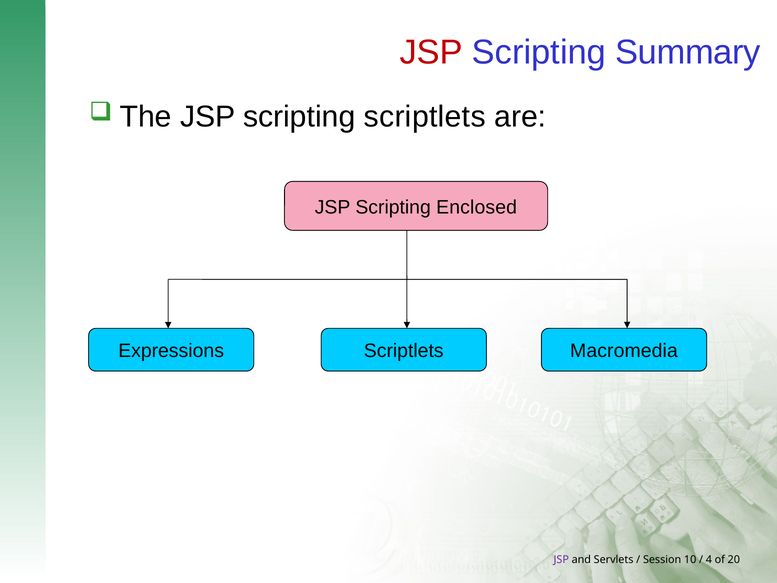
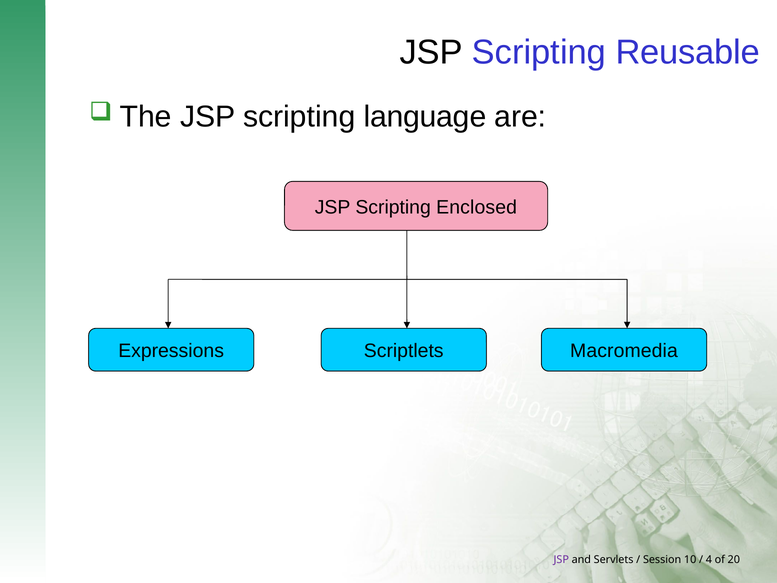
JSP colour: red -> black (431, 52)
Summary: Summary -> Reusable (688, 52)
scripting scriptlets: scriptlets -> language (425, 117)
